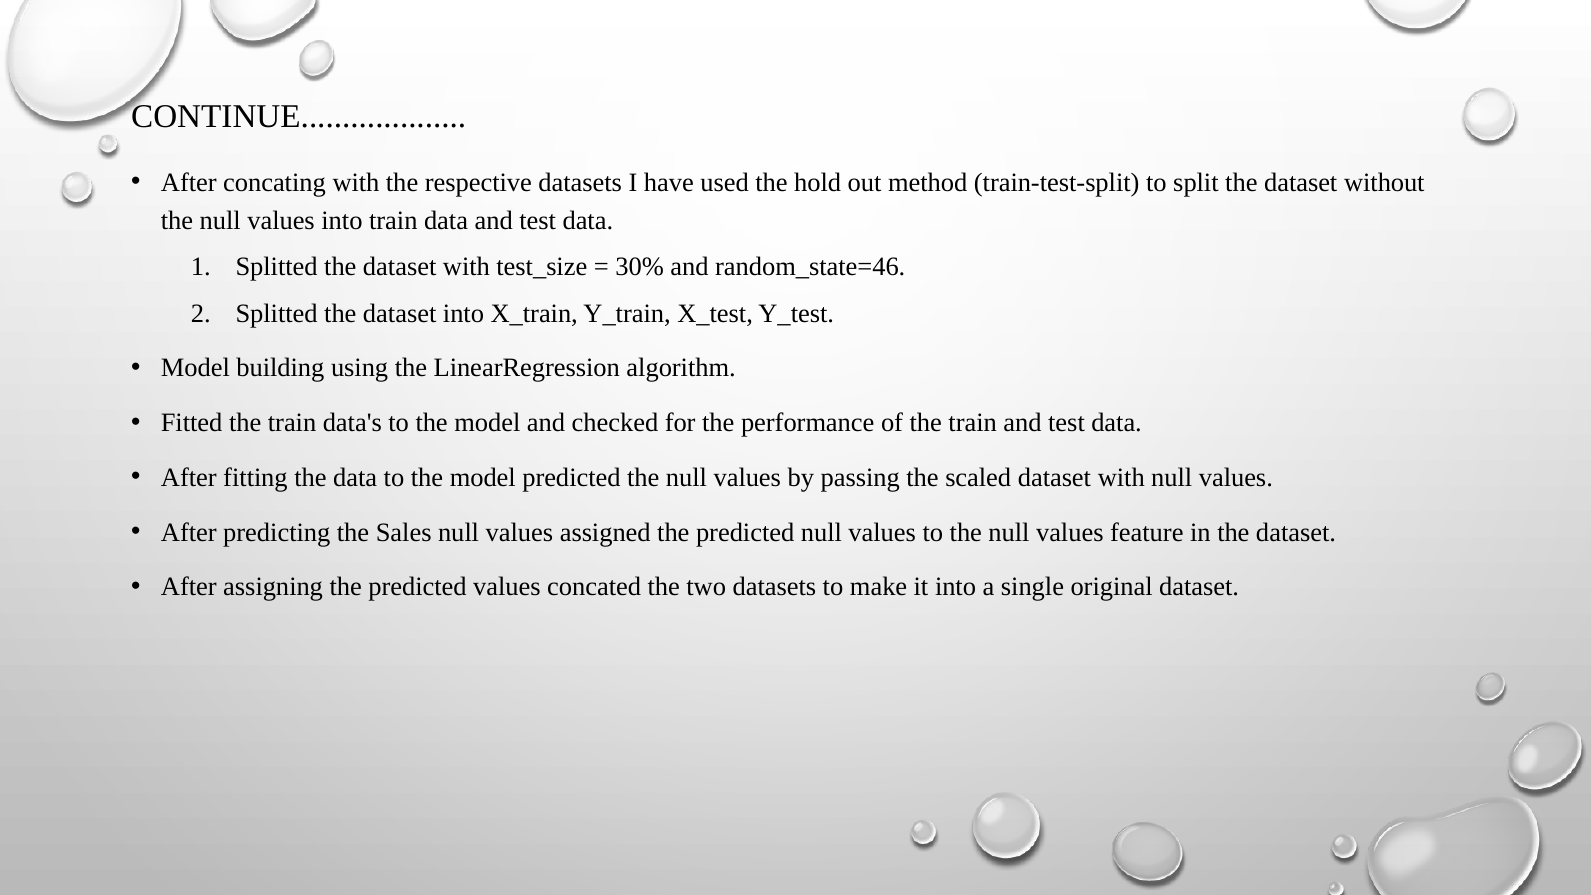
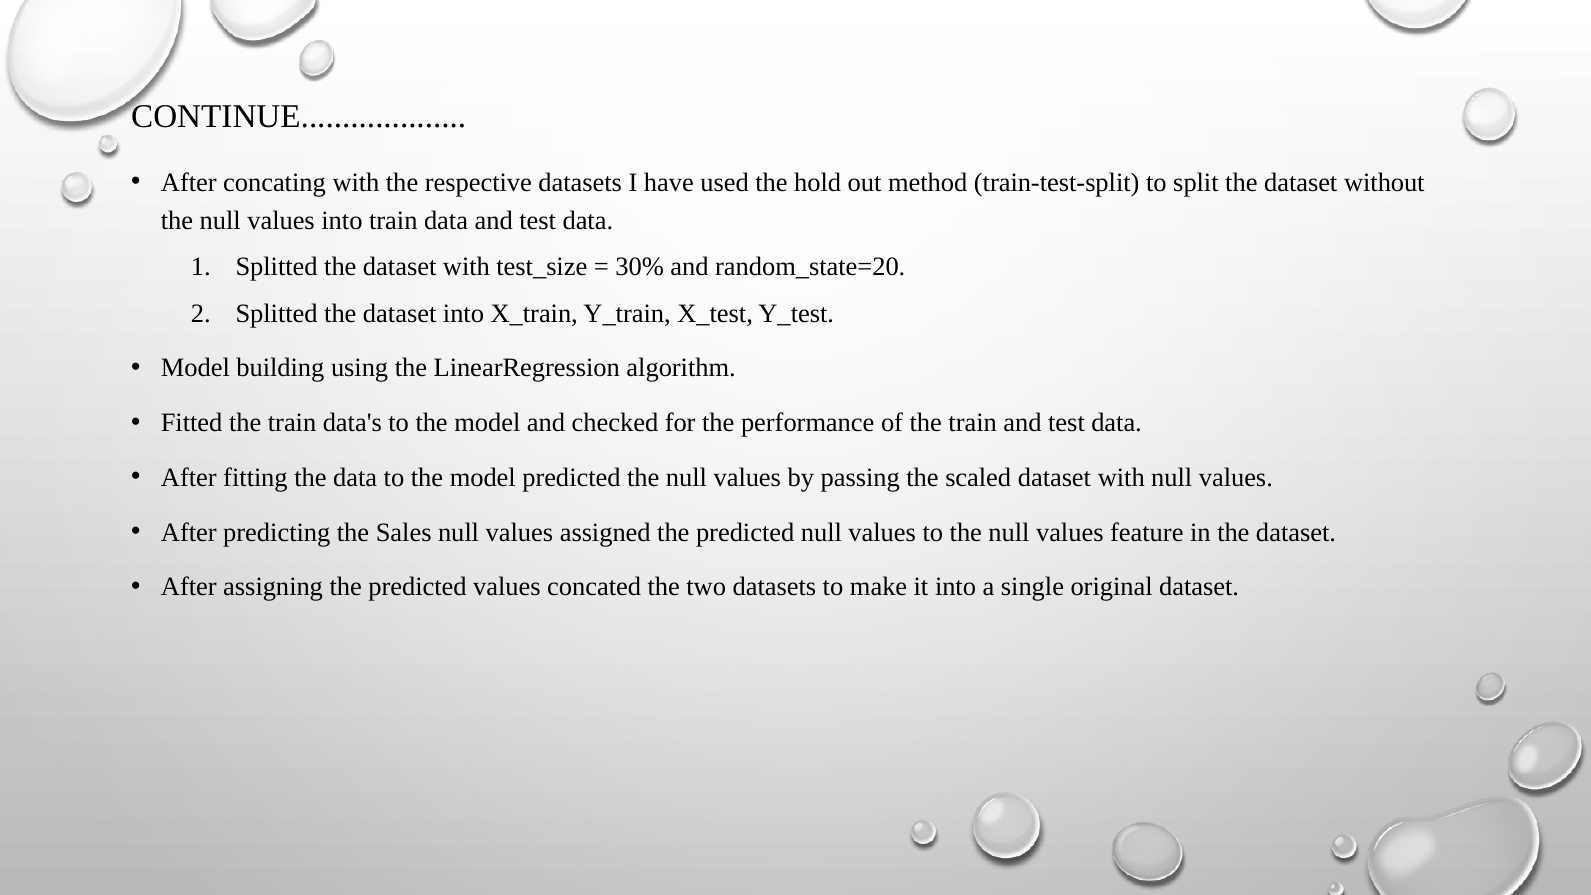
random_state=46: random_state=46 -> random_state=20 (810, 267)
